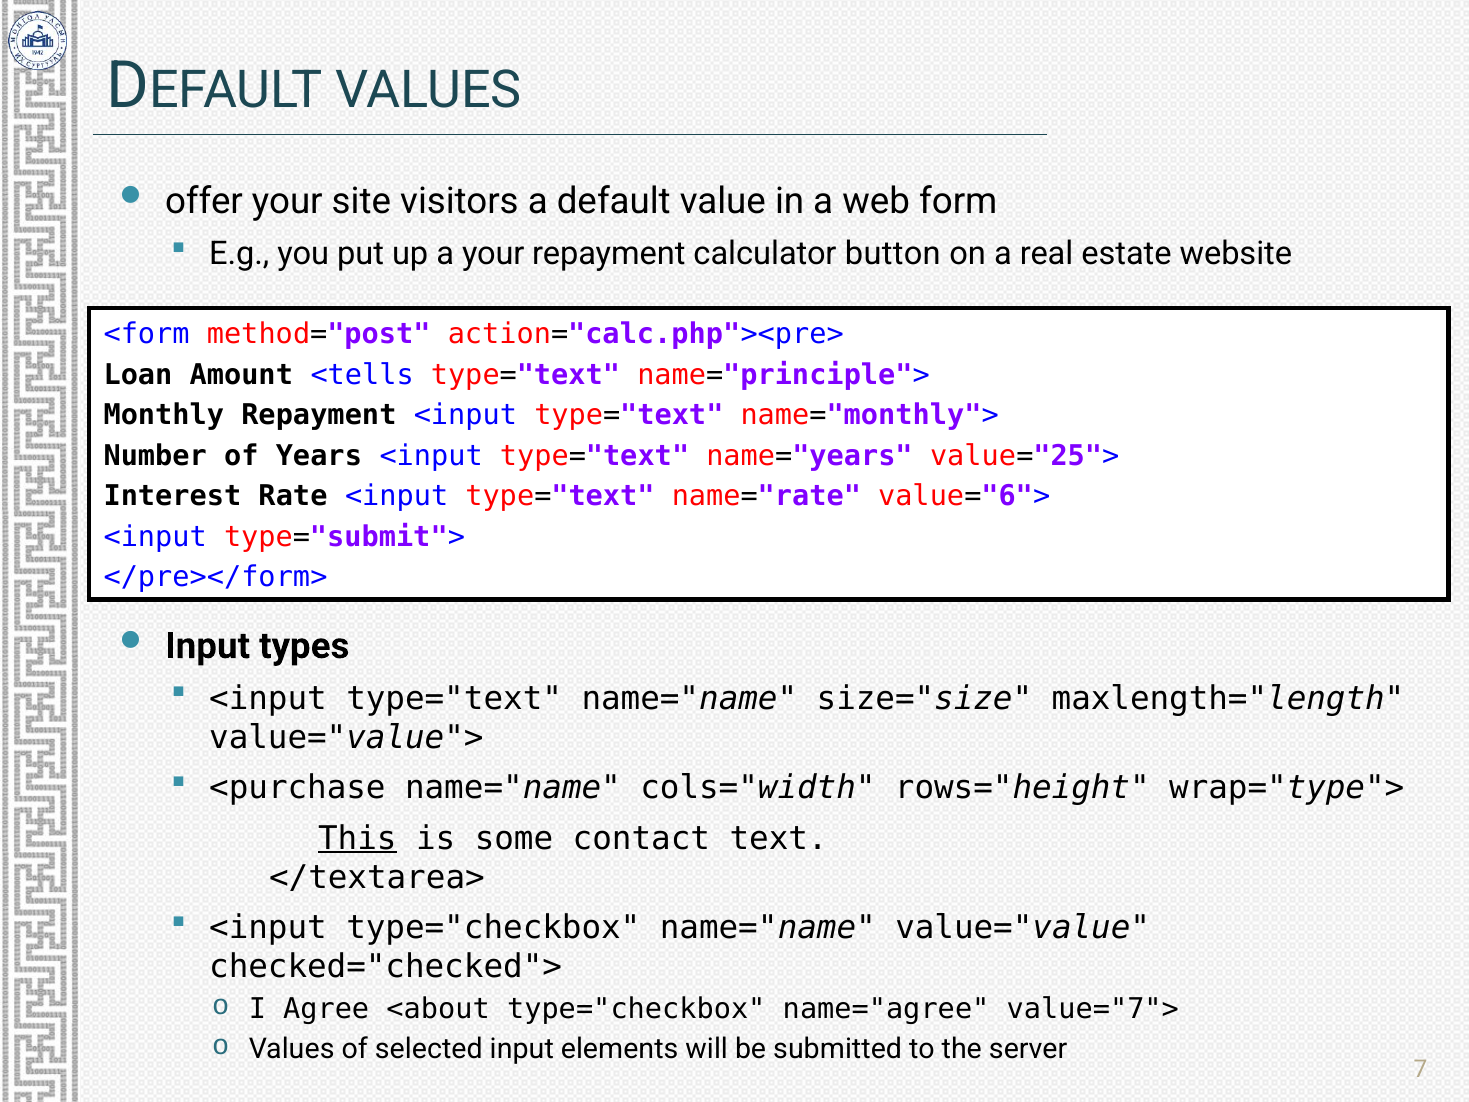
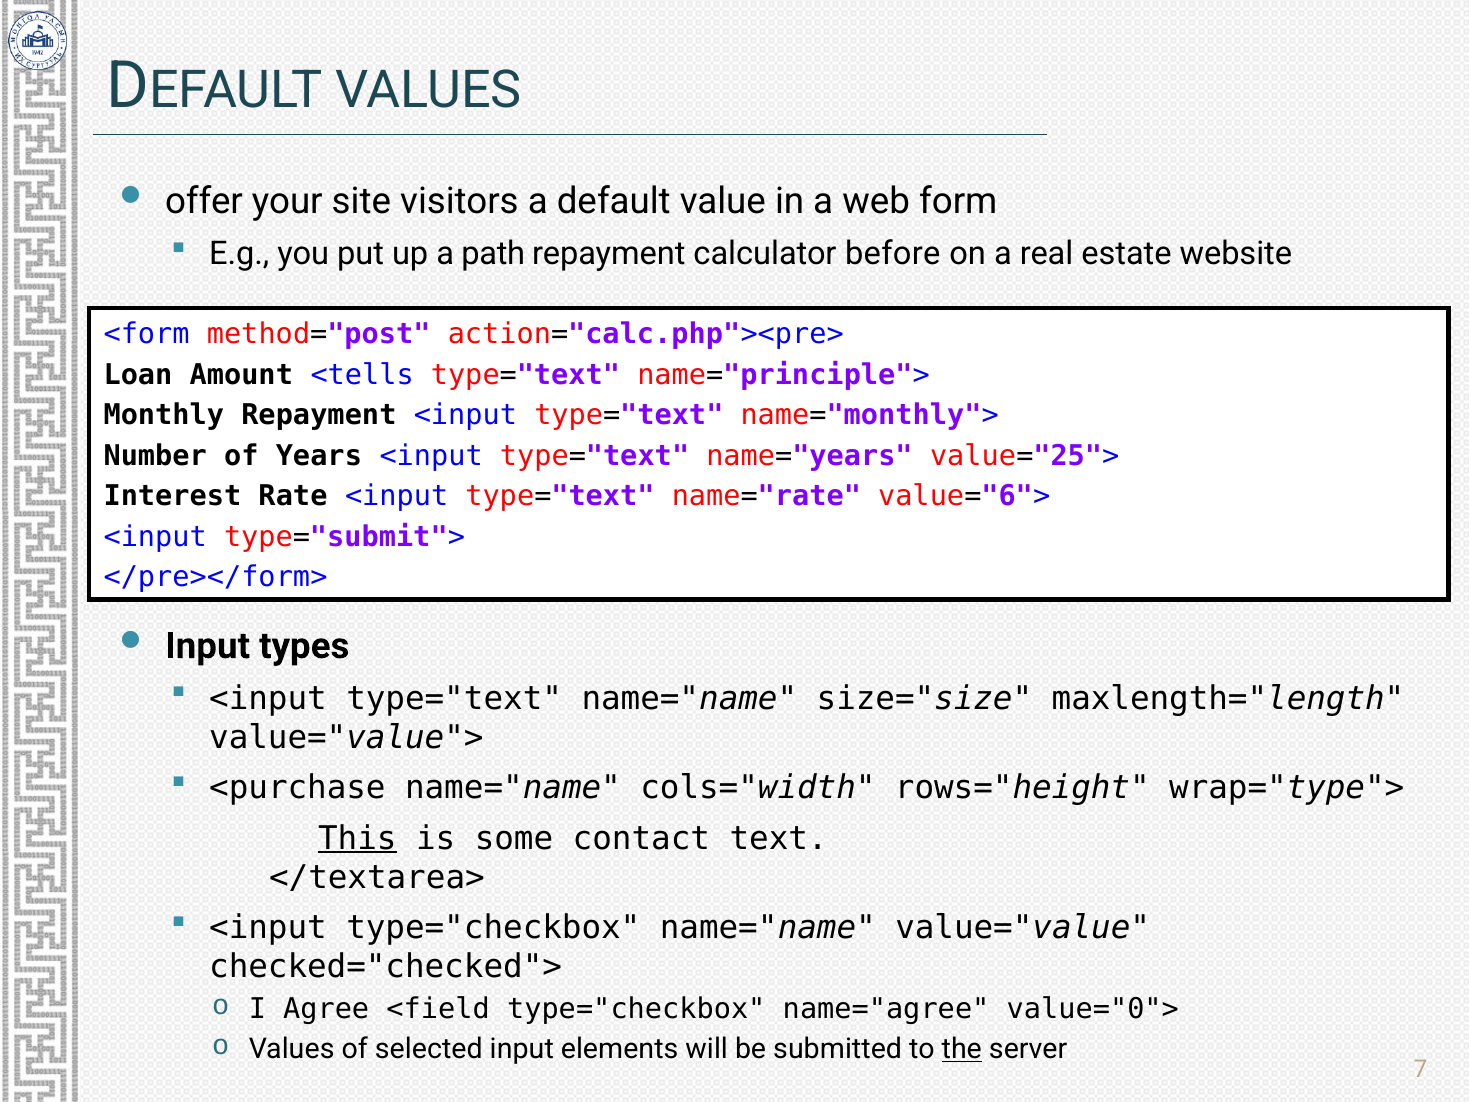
a your: your -> path (493, 254)
button: button -> before (893, 254)
<about: <about -> <field (438, 1009)
value="7">: value="7"> -> value="0"> (1093, 1009)
the underline: none -> present (962, 1049)
